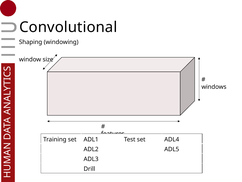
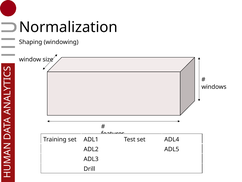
Convolutional: Convolutional -> Normalization (68, 27)
